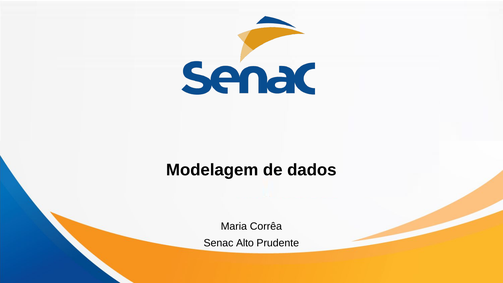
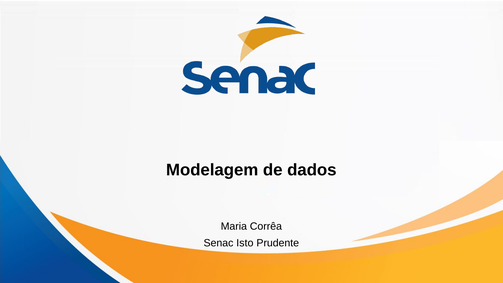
Alto: Alto -> Isto (245, 243)
